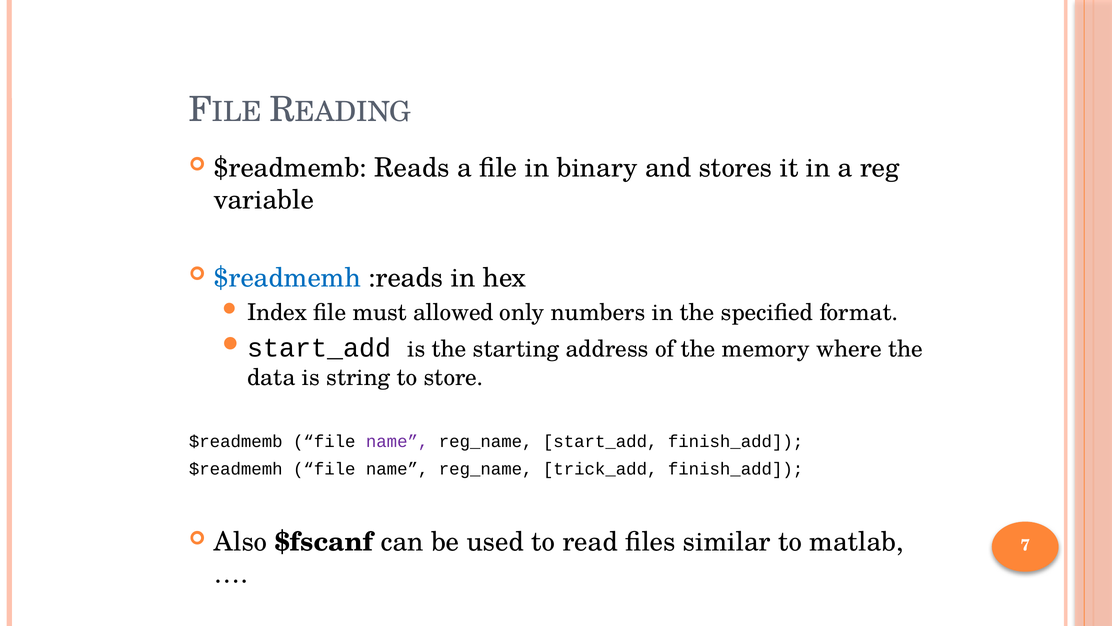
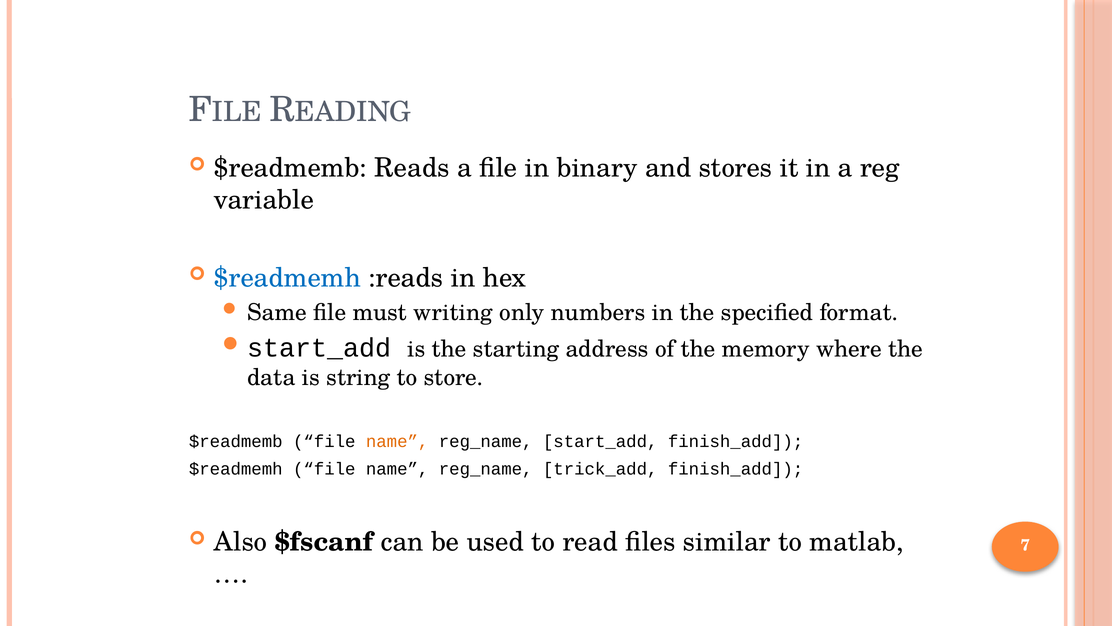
Index: Index -> Same (277, 312)
allowed: allowed -> writing (453, 312)
name colour: purple -> orange (397, 441)
